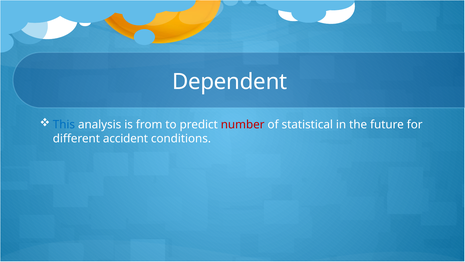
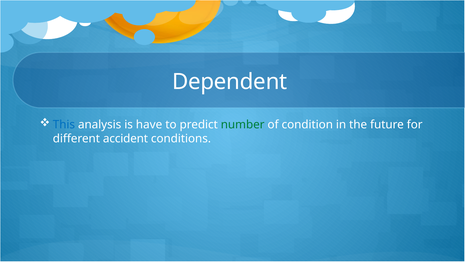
from: from -> have (149, 124)
number colour: red -> green (243, 124)
statistical: statistical -> condition (307, 124)
